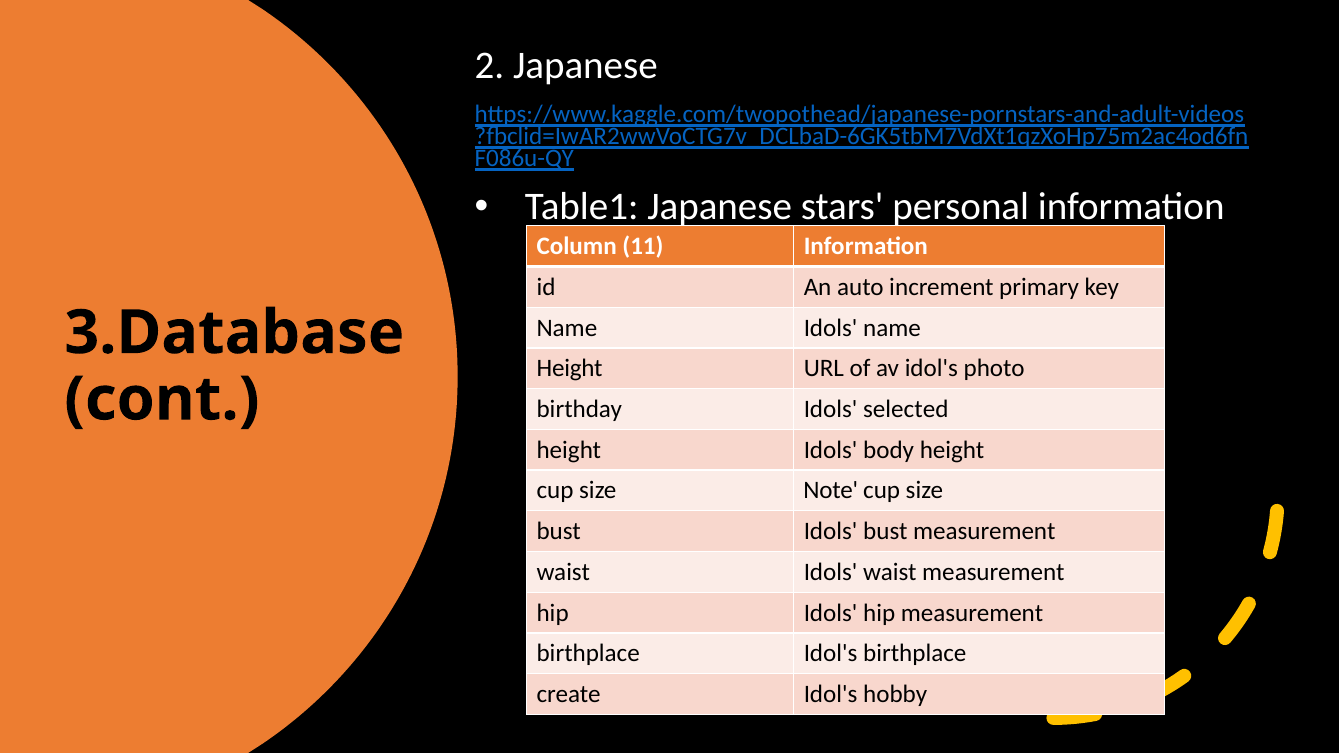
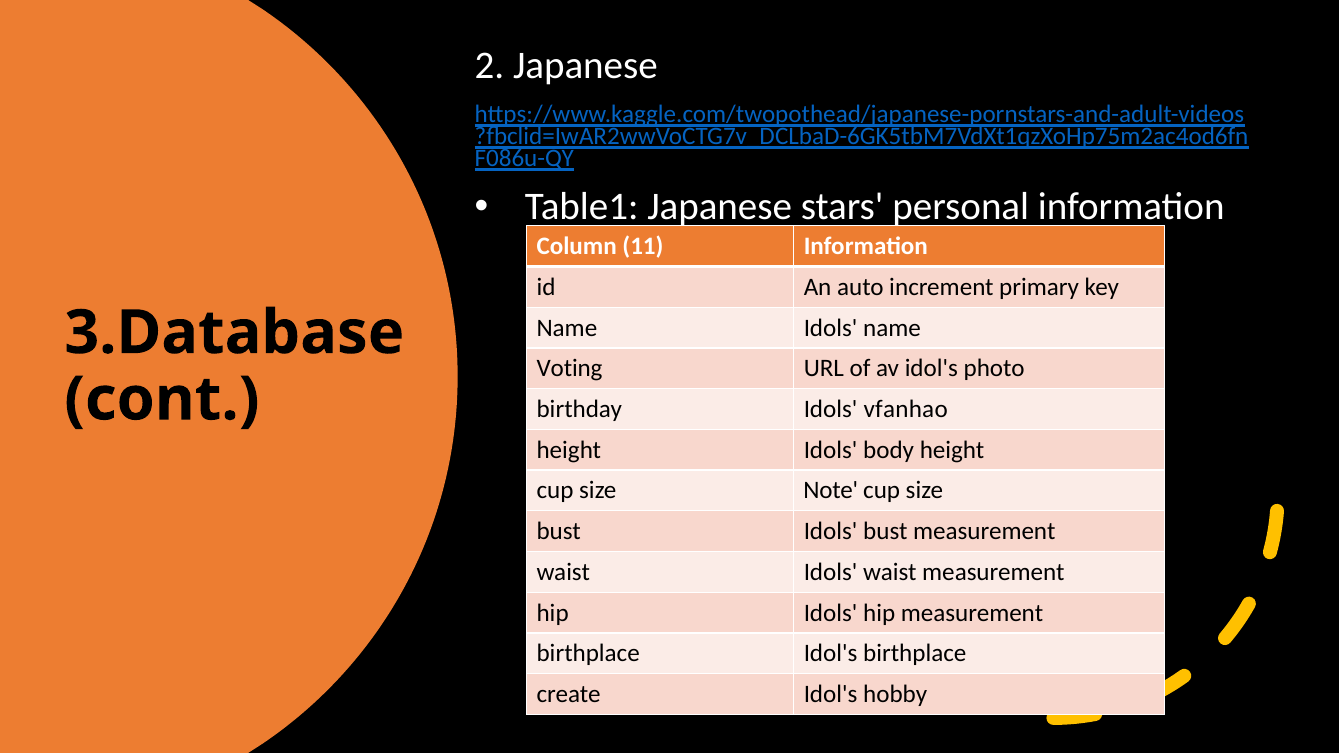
Height: Height -> Voting (570, 369)
selected: selected -> vfanhao (906, 409)
